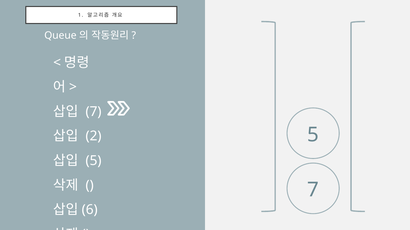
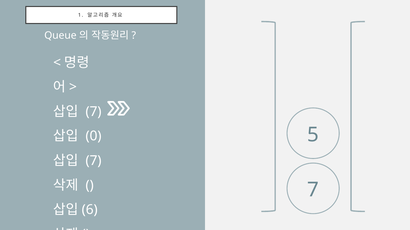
2: 2 -> 0 (94, 137)
5: 5 -> 7 (94, 161)
